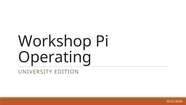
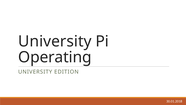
Workshop: Workshop -> University (55, 41)
